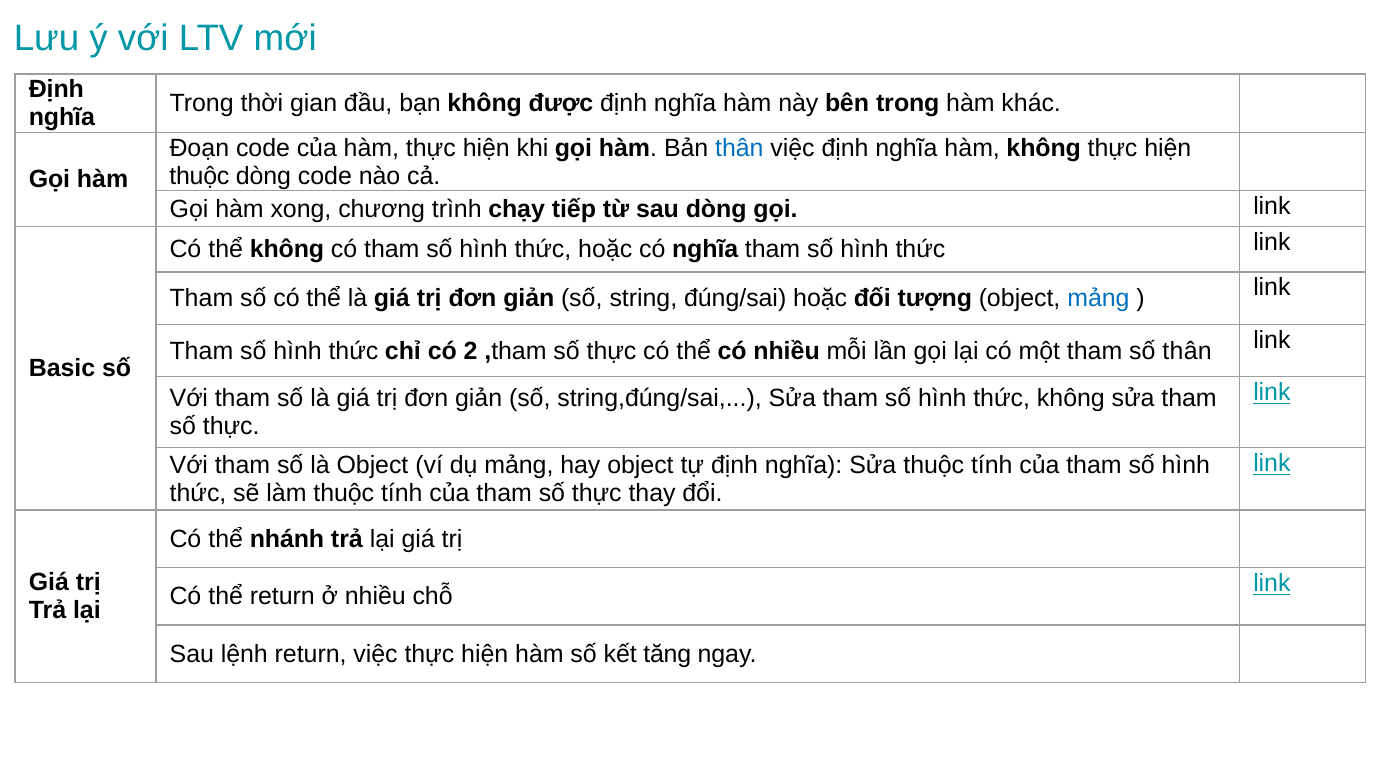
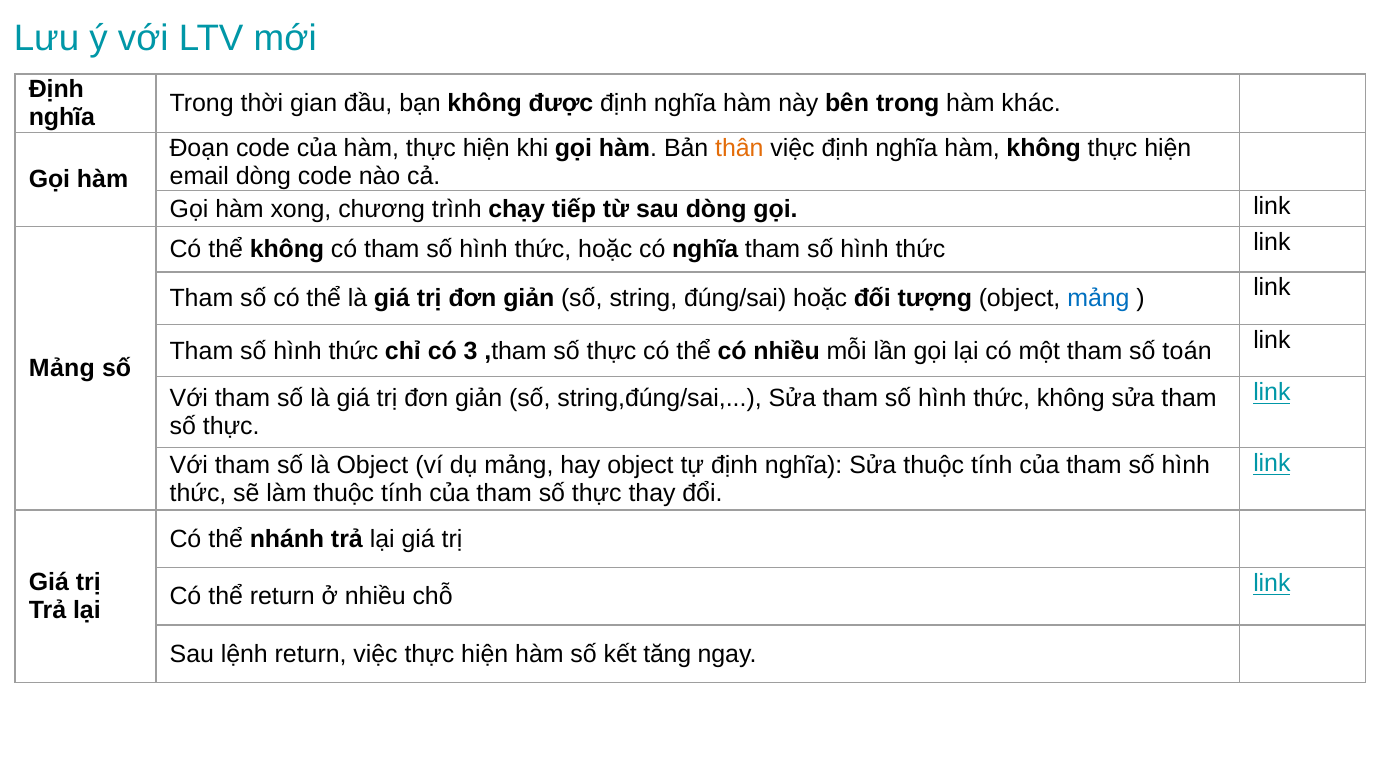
thân colour: blue -> orange (739, 148)
thuộc: thuộc -> email (199, 176)
2: 2 -> 3 (471, 351)
số thân: thân -> toán (1187, 351)
Basic: Basic -> Mảng (62, 369)
